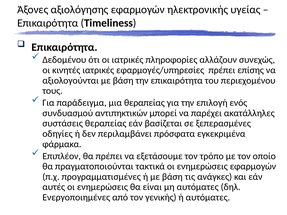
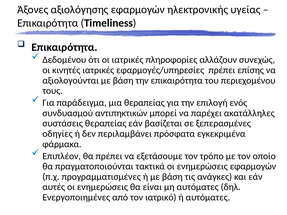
γενικής: γενικής -> ιατρικό (161, 198)
